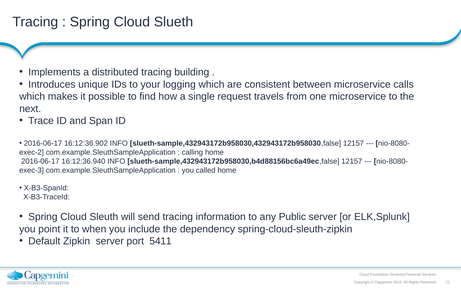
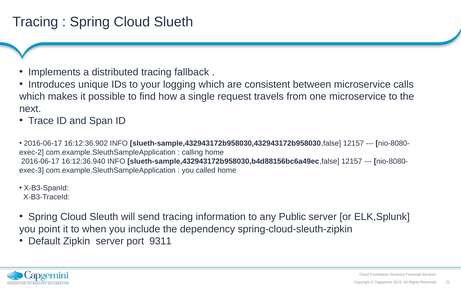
building: building -> fallback (192, 72)
5411: 5411 -> 9311 (161, 241)
